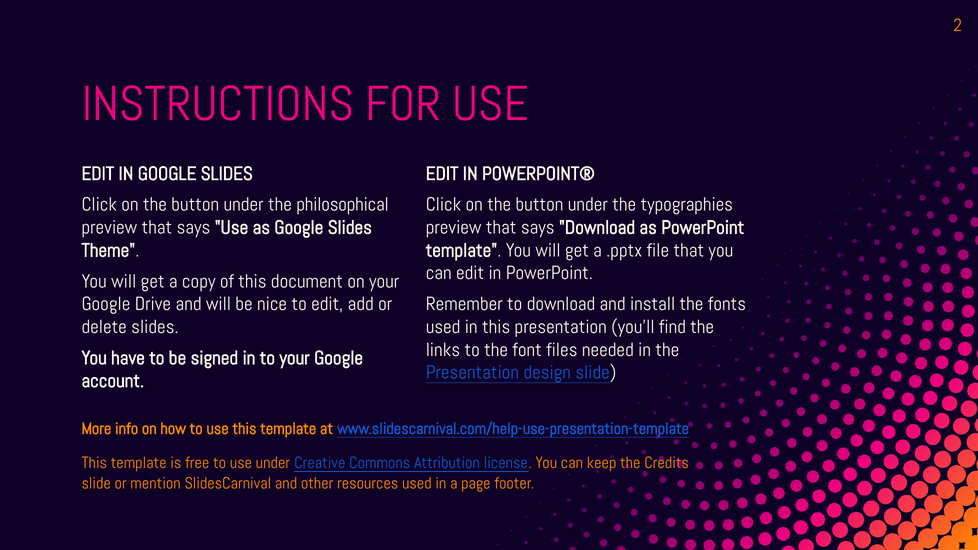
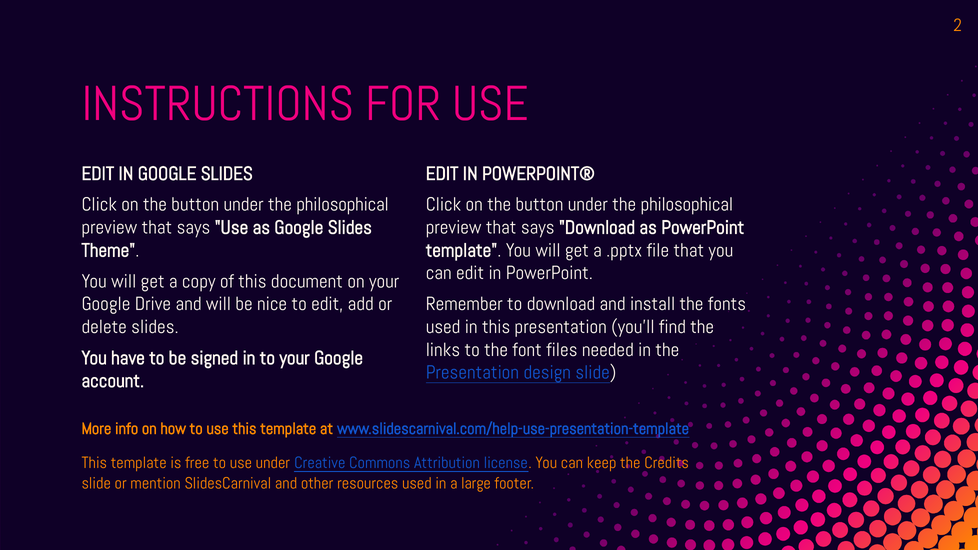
typographies: typographies -> philosophical (687, 205)
page: page -> large (476, 484)
